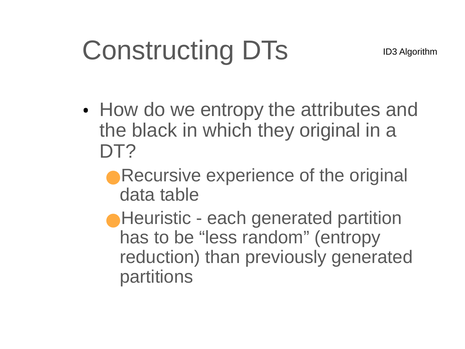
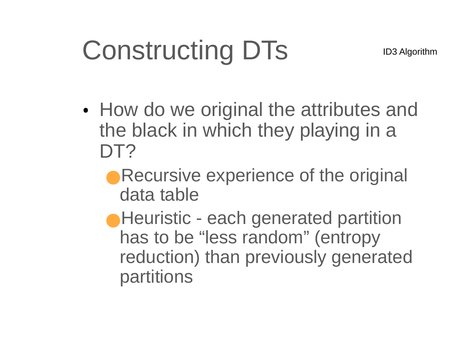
we entropy: entropy -> original (232, 110)
they original: original -> playing (330, 130)
